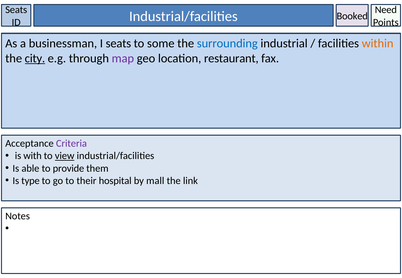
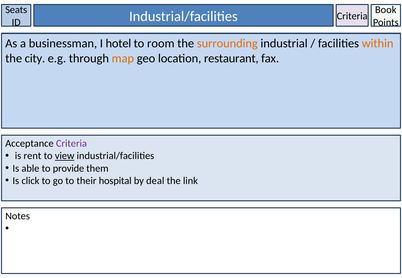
Need: Need -> Book (386, 10)
Booked: Booked -> Criteria (352, 16)
I seats: seats -> hotel (118, 44)
some: some -> room (161, 44)
surrounding colour: blue -> orange (227, 44)
city underline: present -> none (35, 58)
map colour: purple -> orange (123, 58)
with: with -> rent (32, 156)
type: type -> click (30, 181)
mall: mall -> deal (155, 181)
